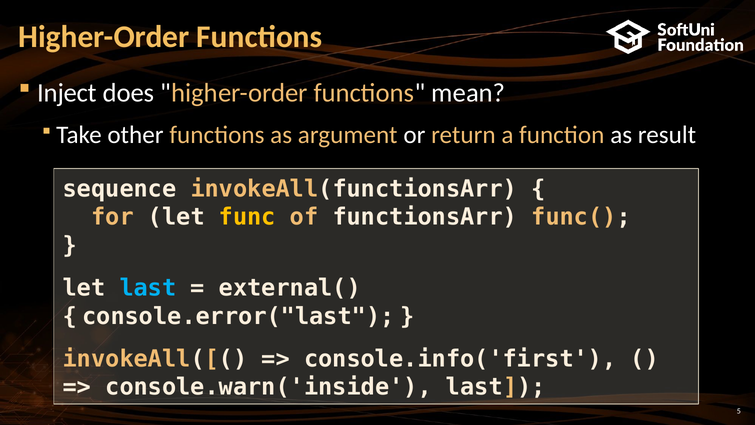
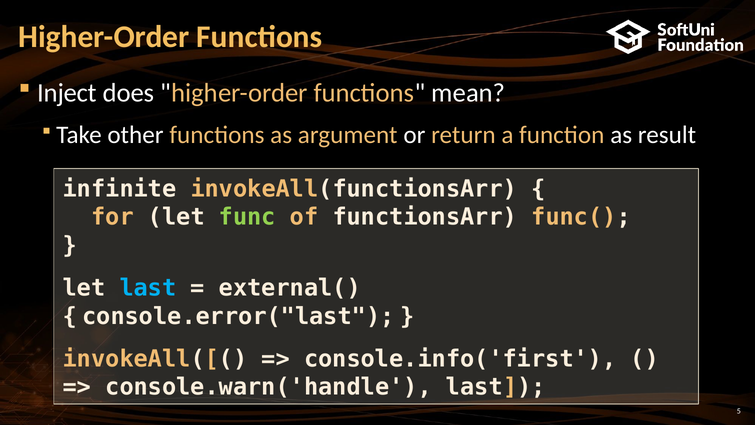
sequence: sequence -> infinite (120, 189)
func colour: yellow -> light green (247, 217)
console.warn('inside: console.warn('inside -> console.warn('handle (269, 387)
